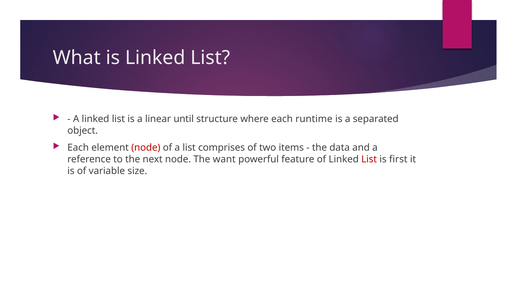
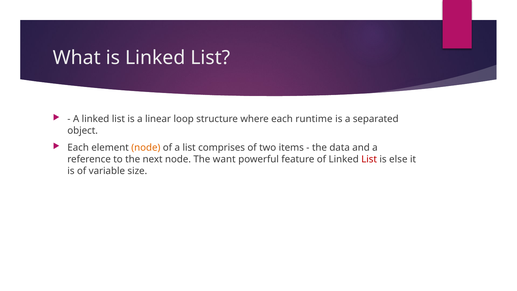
until: until -> loop (184, 119)
node colour: red -> orange (146, 147)
first: first -> else (398, 159)
